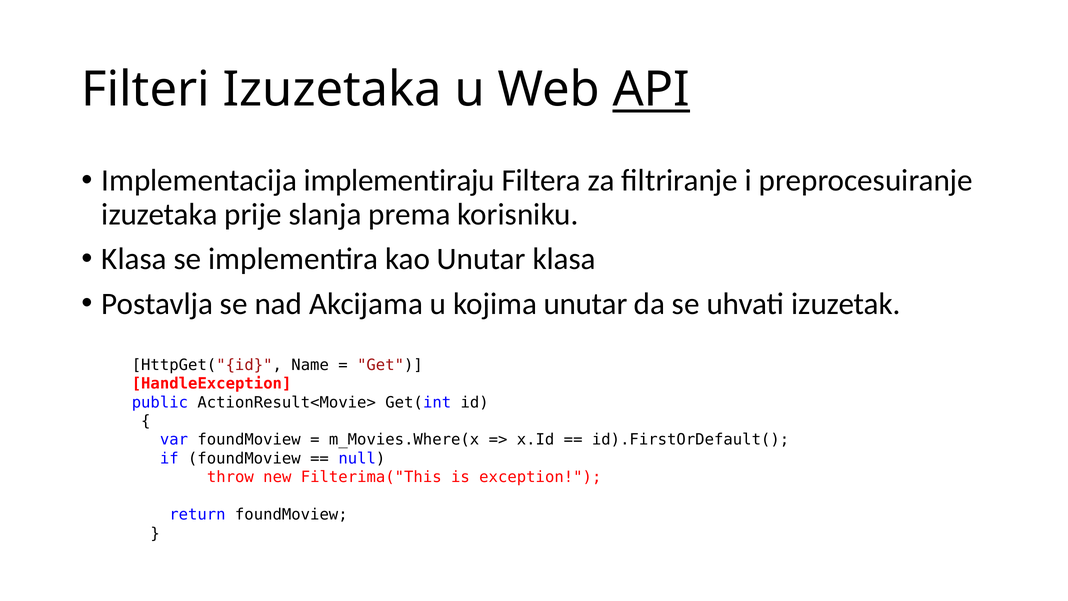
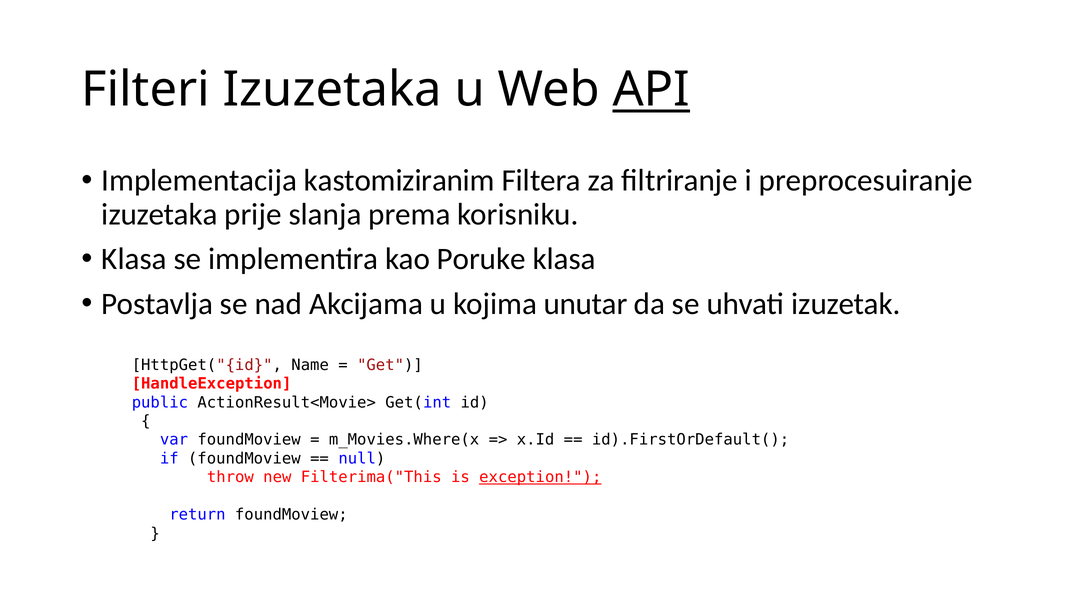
implementiraju: implementiraju -> kastomiziranim (399, 181)
kao Unutar: Unutar -> Poruke (481, 259)
exception underline: none -> present (540, 477)
